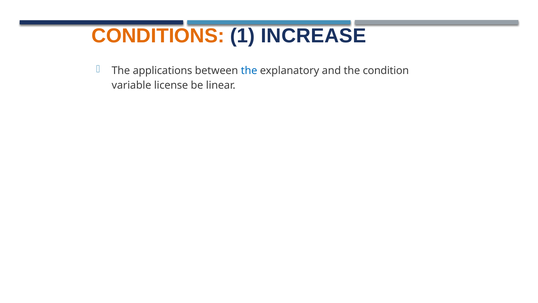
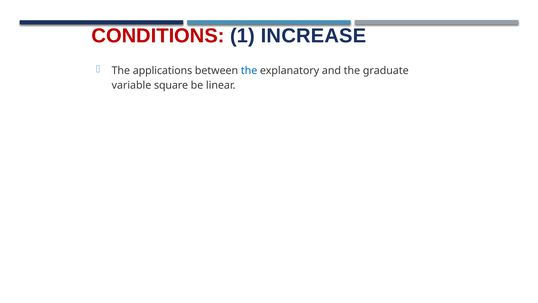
CONDITIONS colour: orange -> red (158, 36)
condition: condition -> graduate (386, 71)
license: license -> square (171, 85)
